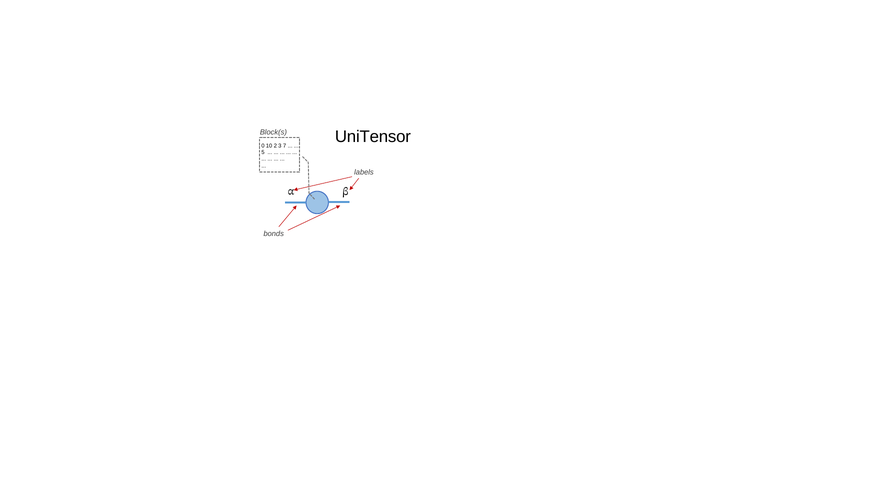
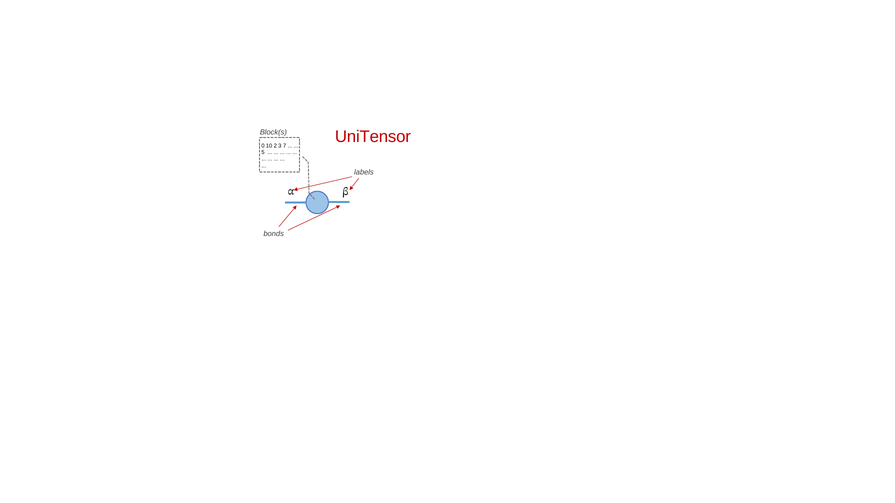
UniTensor colour: black -> red (373, 137)
